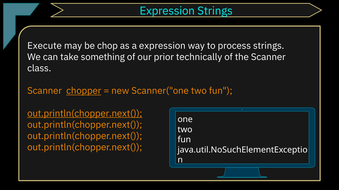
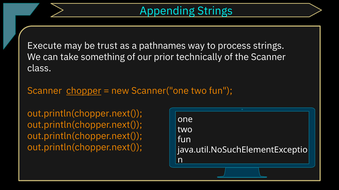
Expression: Expression -> Appending (167, 11)
chop: chop -> trust (107, 46)
a expression: expression -> pathnames (162, 46)
out.println(chopper.next( underline: present -> none (85, 114)
